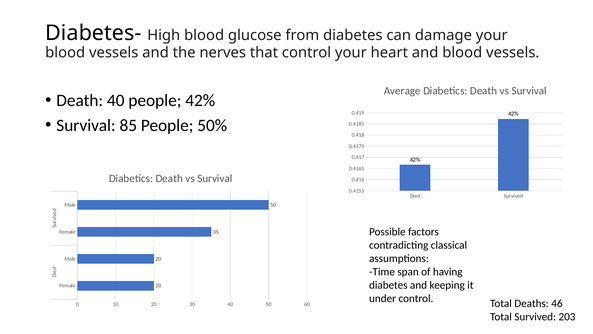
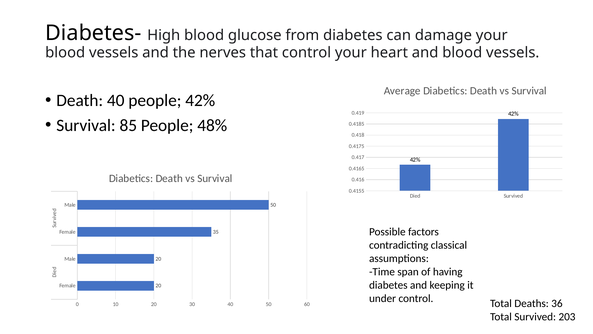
50%: 50% -> 48% (212, 125)
46: 46 -> 36 (557, 303)
